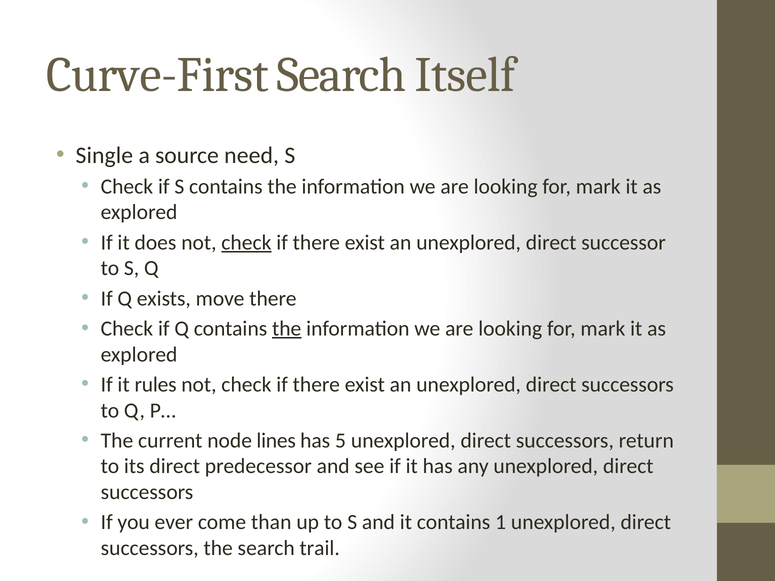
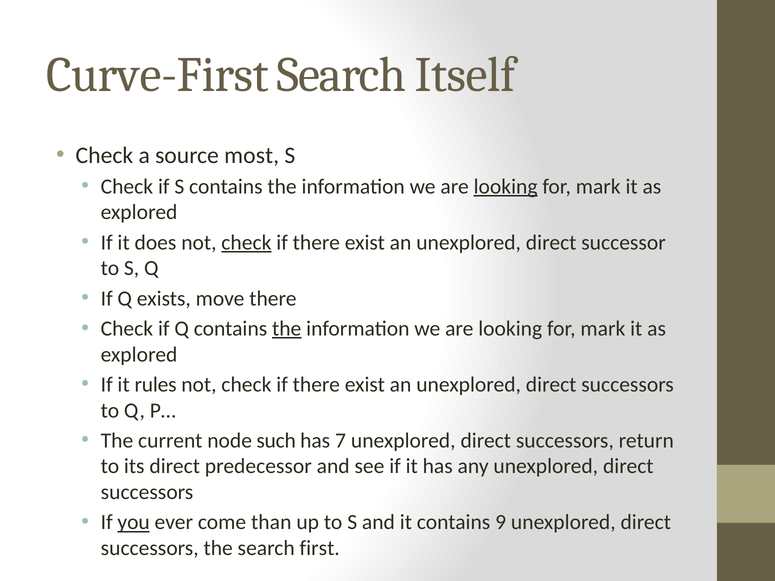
Single: Single -> Check (104, 155)
need: need -> most (252, 155)
looking underline: none -> present (506, 187)
lines: lines -> such (276, 441)
5: 5 -> 7 (341, 441)
you underline: none -> present (134, 523)
1: 1 -> 9 (501, 523)
trail: trail -> first (320, 548)
